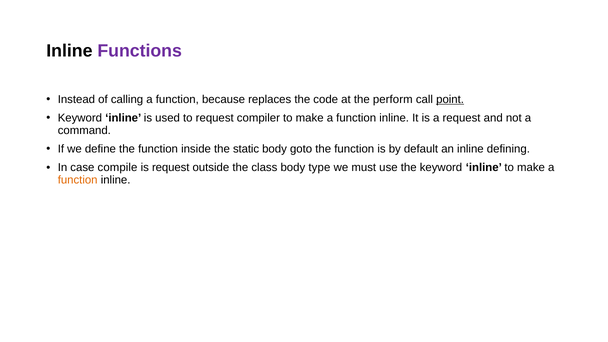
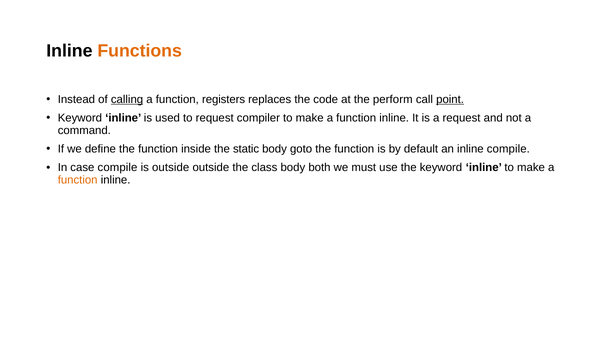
Functions colour: purple -> orange (140, 51)
calling underline: none -> present (127, 99)
because: because -> registers (224, 99)
inline defining: defining -> compile (508, 149)
is request: request -> outside (171, 168)
type: type -> both (319, 168)
